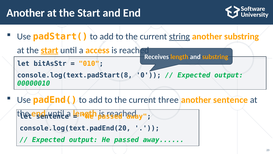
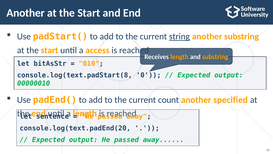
start underline: present -> none (50, 50)
three: three -> count (168, 100)
another sentence: sentence -> specified (231, 100)
